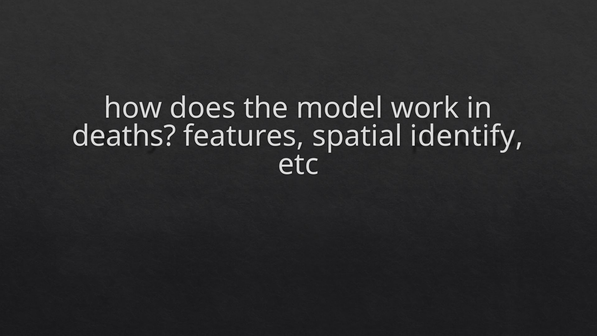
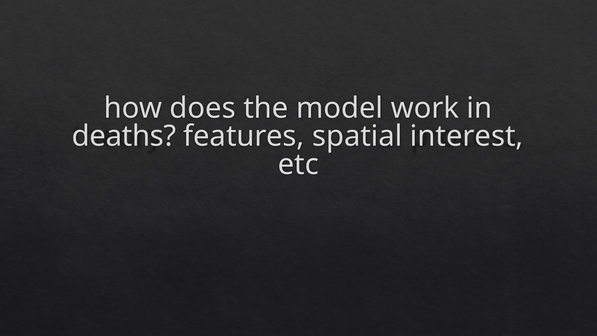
identify: identify -> interest (467, 136)
